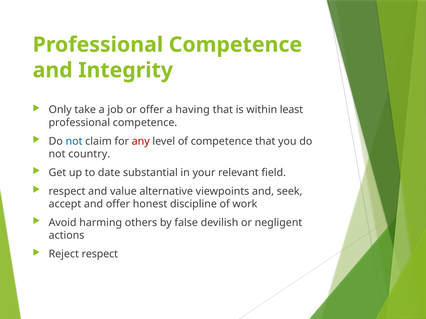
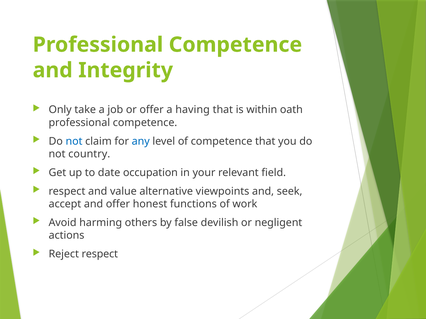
least: least -> oath (291, 110)
any colour: red -> blue (141, 141)
substantial: substantial -> occupation (150, 173)
discipline: discipline -> functions (193, 204)
